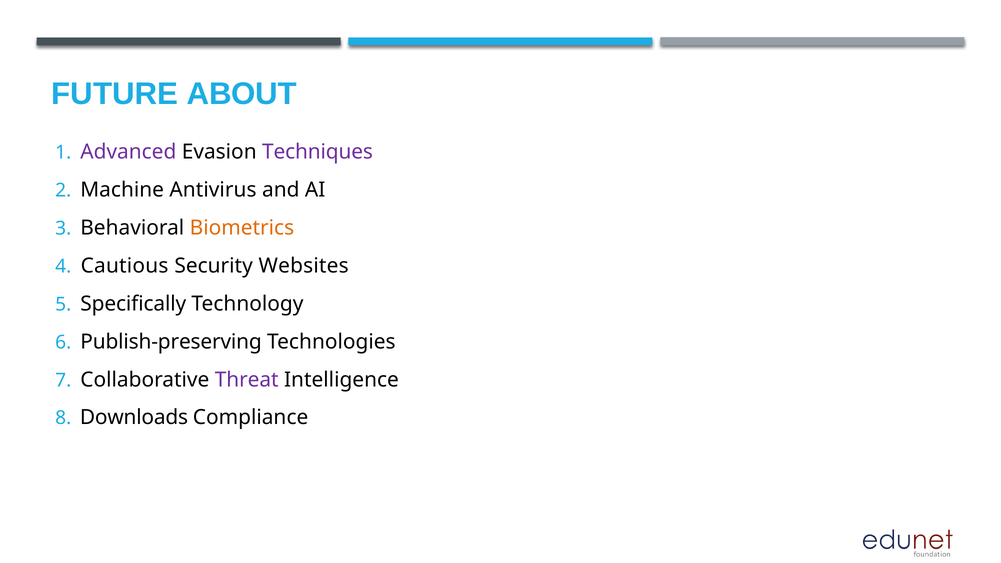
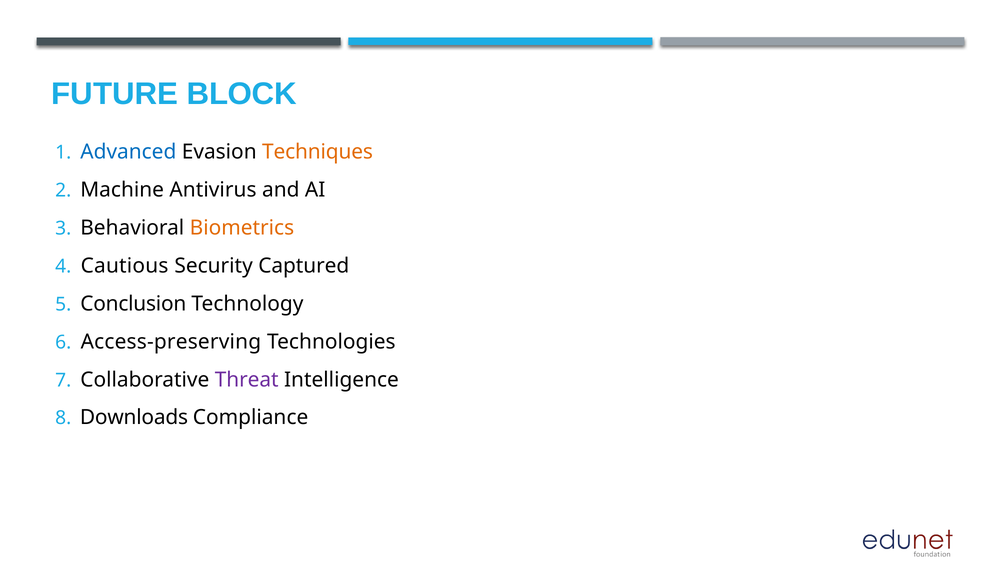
ABOUT: ABOUT -> BLOCK (242, 94)
Advanced colour: purple -> blue (128, 152)
Techniques colour: purple -> orange (317, 152)
Websites: Websites -> Captured (304, 266)
Specifically: Specifically -> Conclusion (133, 304)
Publish-preserving: Publish-preserving -> Access-preserving (171, 342)
